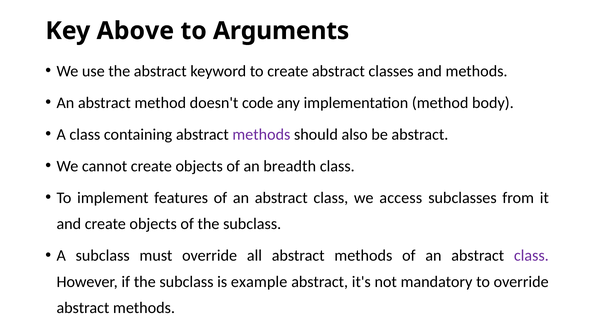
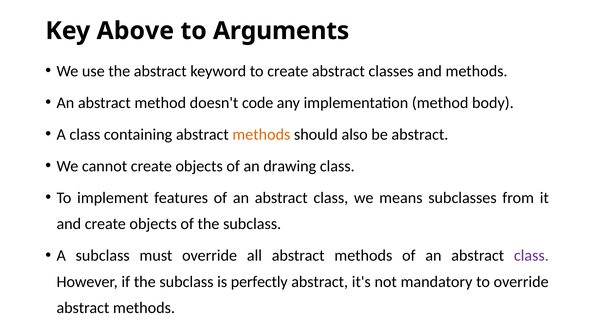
methods colour: purple -> orange (261, 134)
breadth: breadth -> drawing (290, 166)
access: access -> means (401, 198)
example: example -> perfectly (259, 281)
